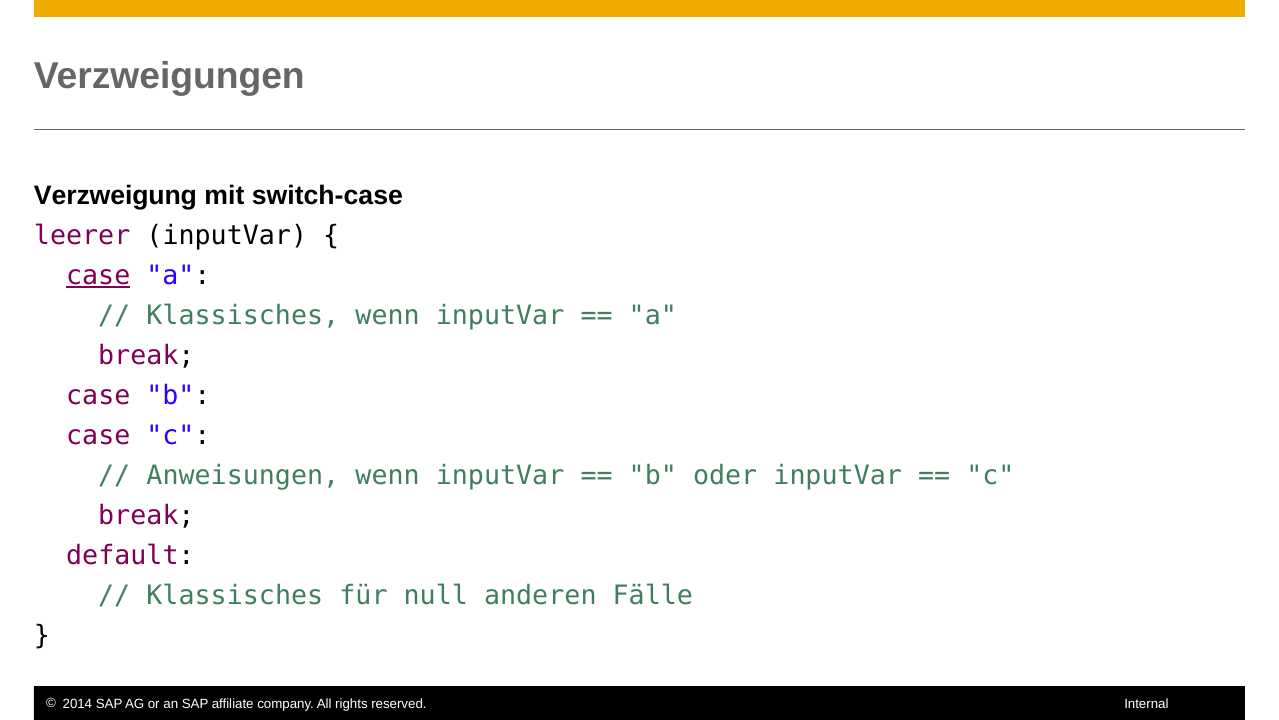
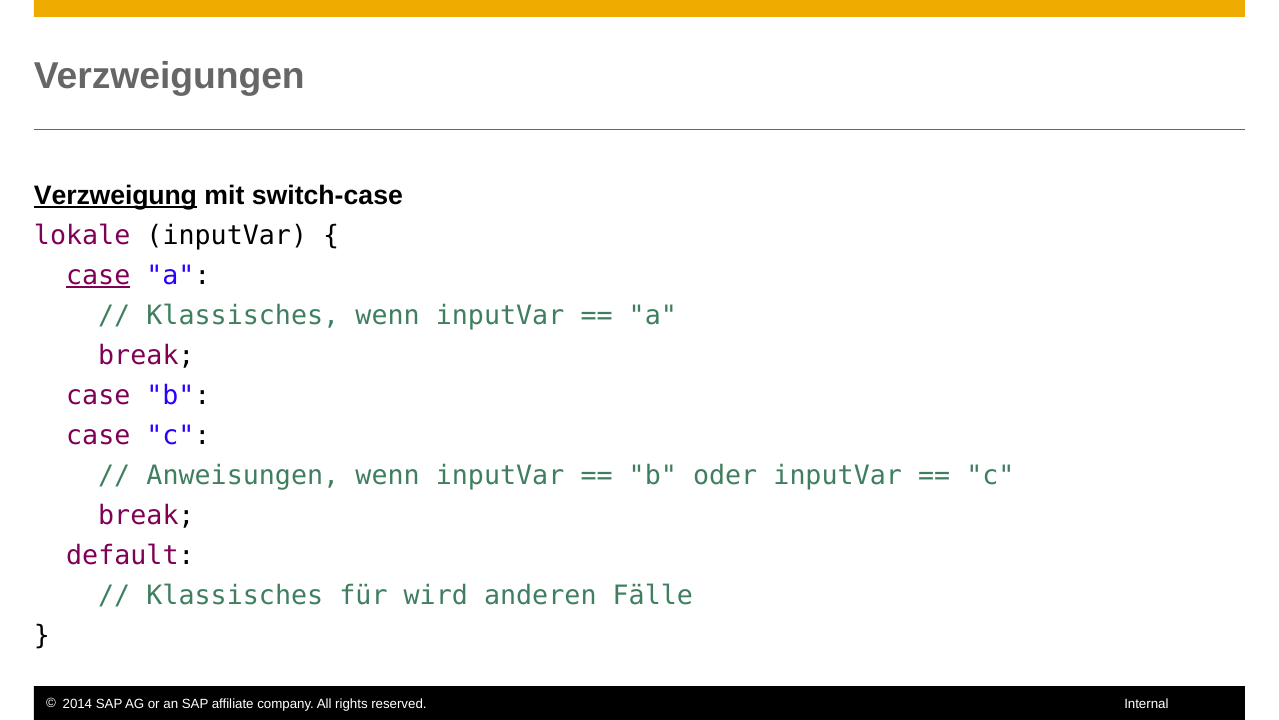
Verzweigung underline: none -> present (115, 195)
leerer: leerer -> lokale (82, 235)
null: null -> wird (436, 595)
